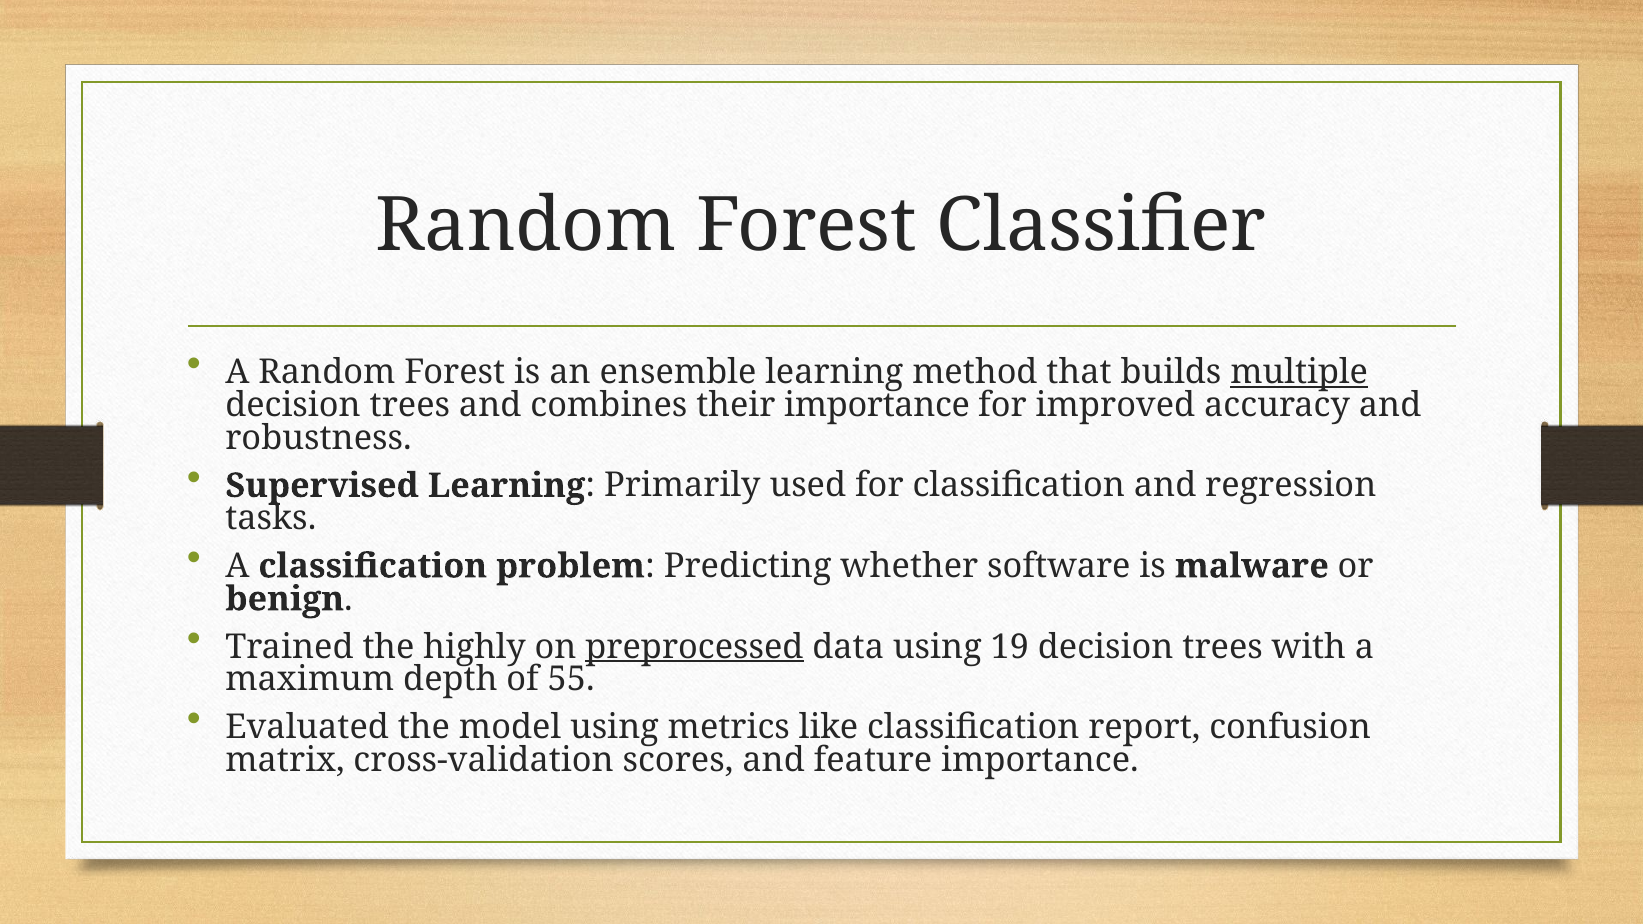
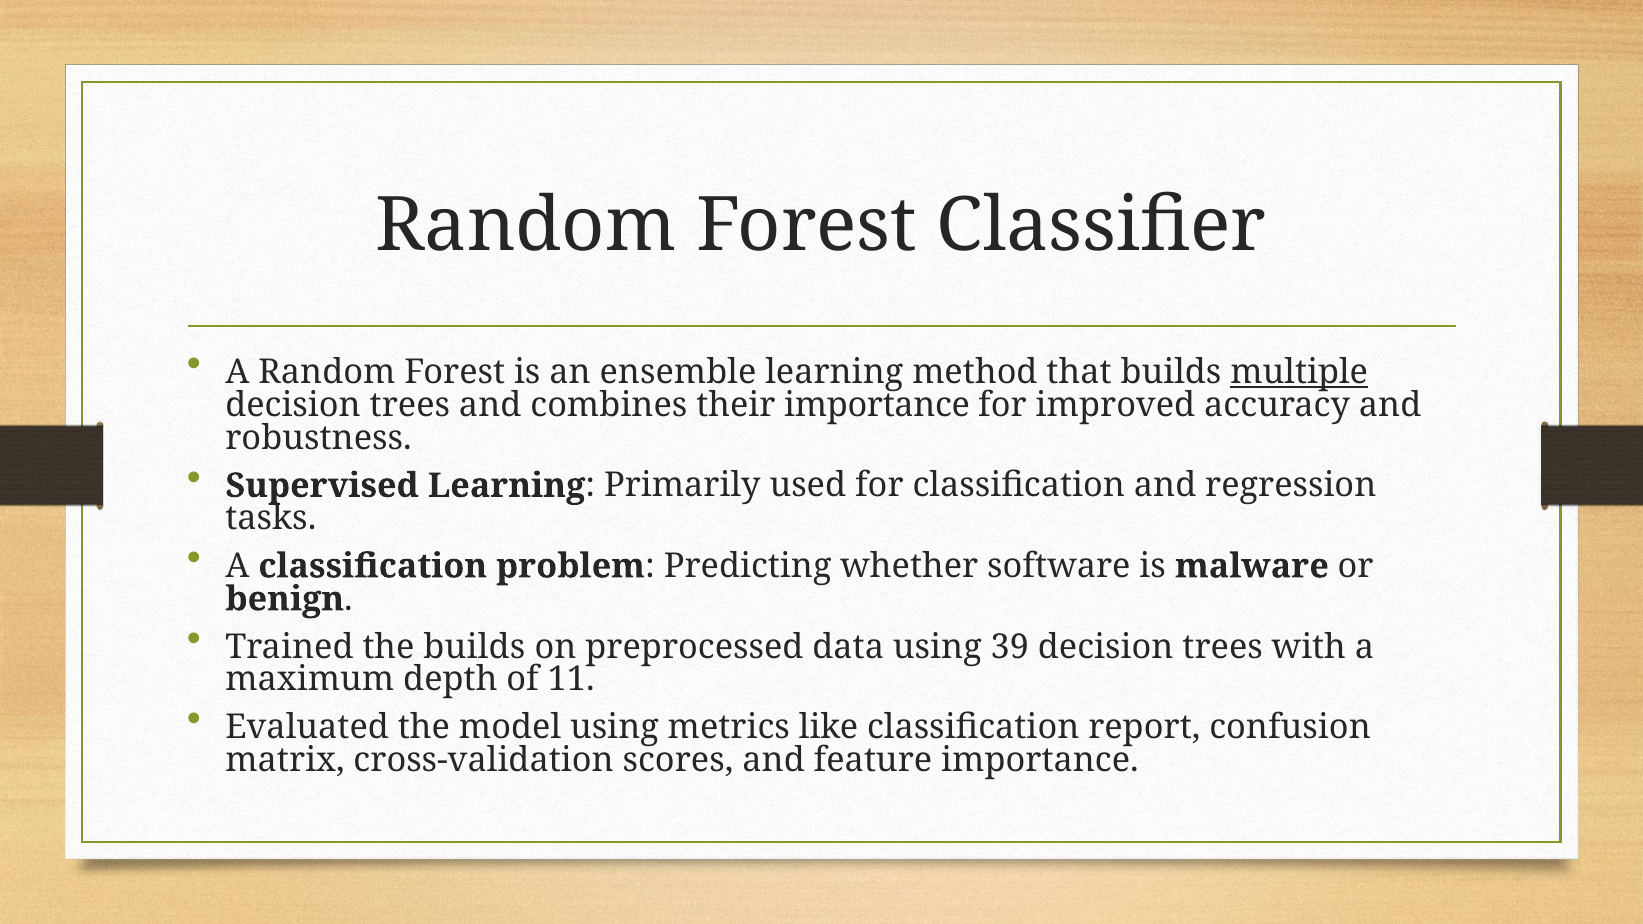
the highly: highly -> builds (474, 647)
preprocessed underline: present -> none (694, 647)
19: 19 -> 39 (1010, 647)
55: 55 -> 11 (571, 680)
